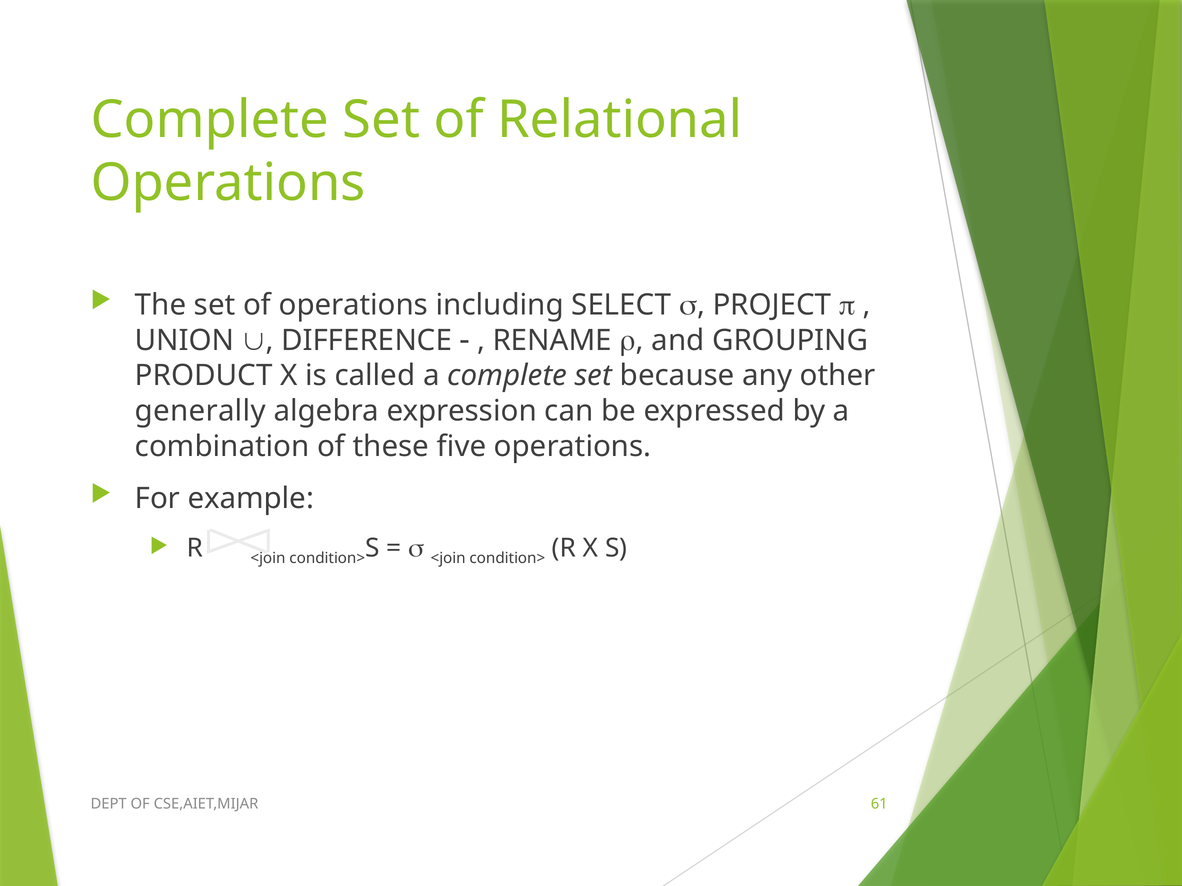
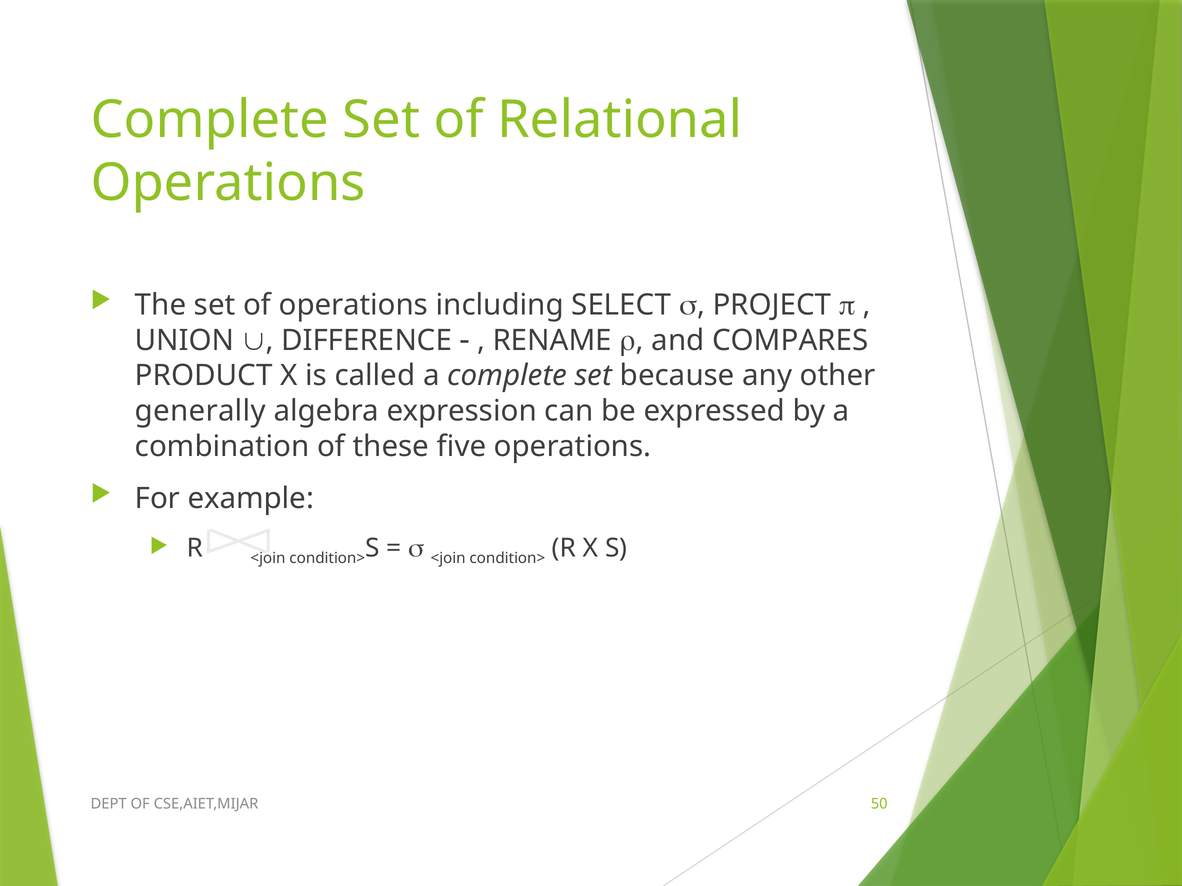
GROUPING: GROUPING -> COMPARES (790, 340)
61: 61 -> 50 (879, 804)
